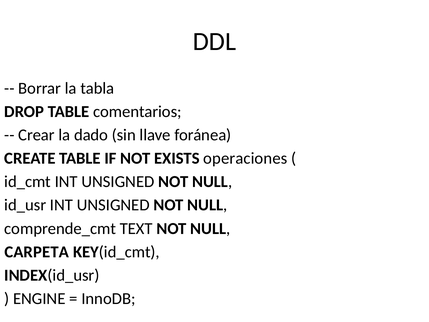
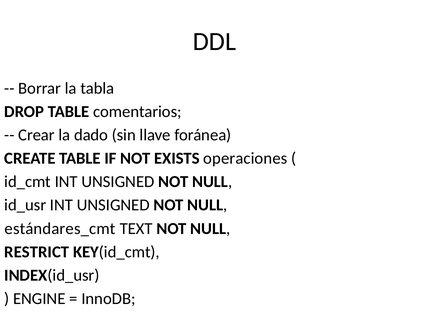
comprende_cmt: comprende_cmt -> estándares_cmt (60, 228)
CARPETA: CARPETA -> RESTRICT (37, 252)
